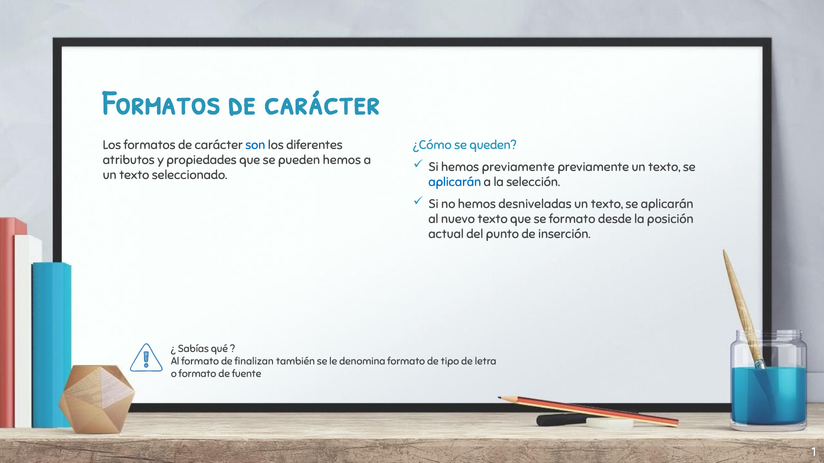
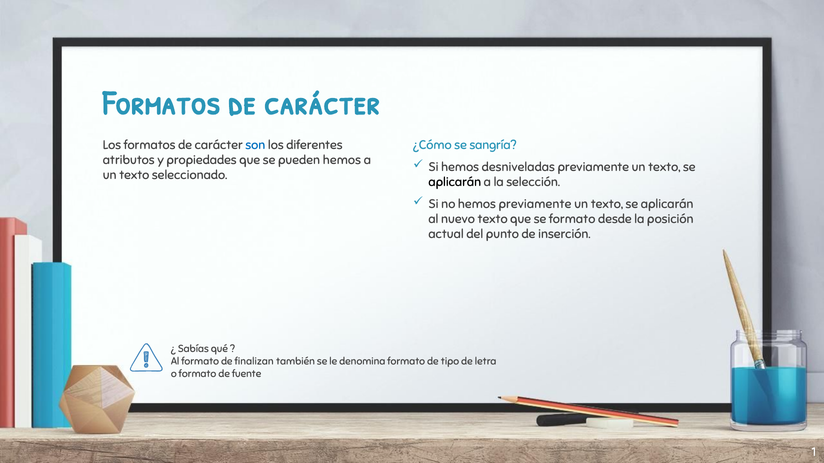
queden: queden -> sangría (493, 145)
hemos previamente: previamente -> desniveladas (518, 167)
aplicarán colour: blue -> black (455, 182)
hemos desniveladas: desniveladas -> previamente (535, 204)
